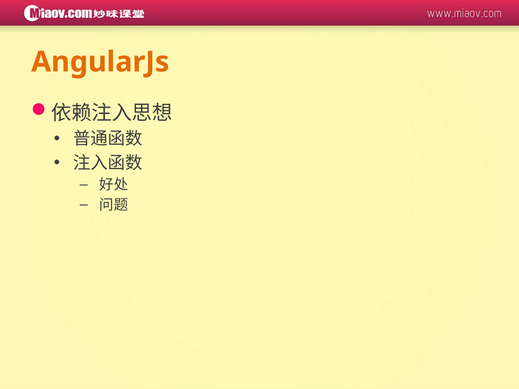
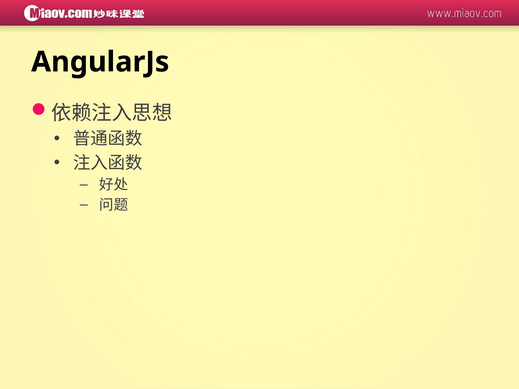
AngularJs colour: orange -> black (100, 62)
